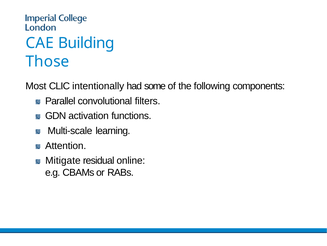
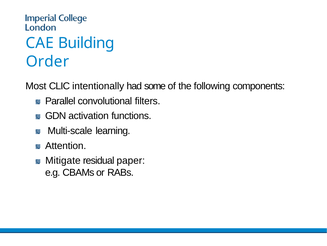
Those: Those -> Order (47, 61)
online: online -> paper (131, 160)
